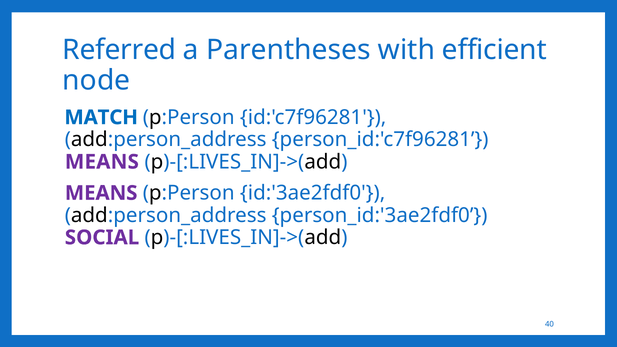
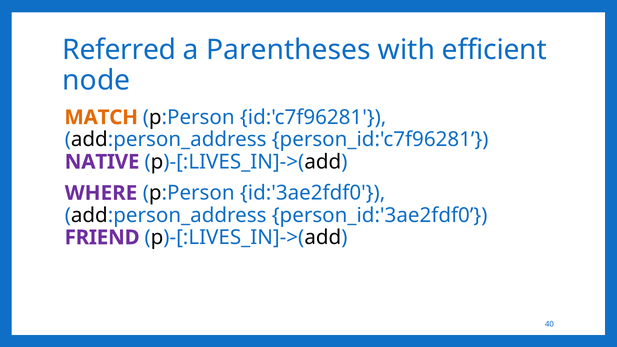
MATCH colour: blue -> orange (101, 117)
MEANS: MEANS -> NATIVE (102, 162)
MEANS: MEANS -> WHERE (101, 193)
SOCIAL: SOCIAL -> FRIEND (102, 238)
